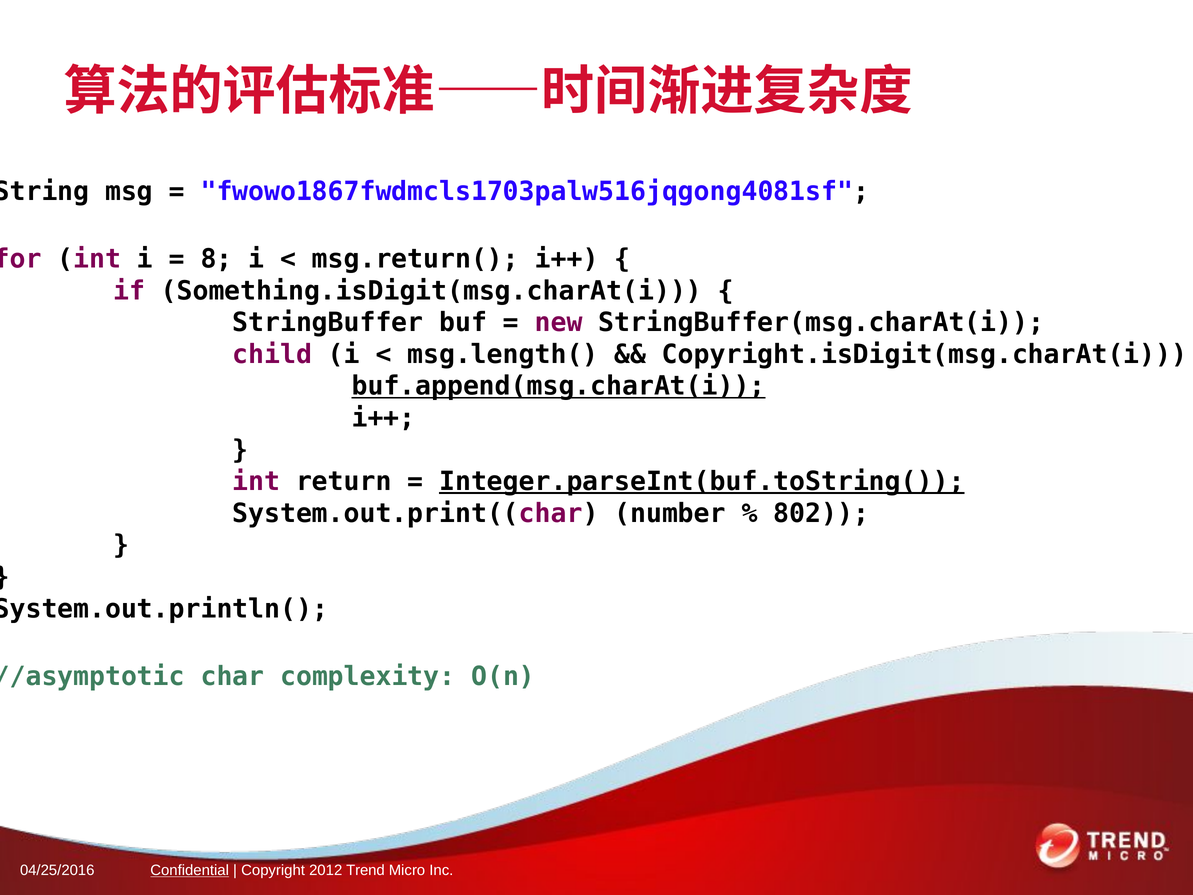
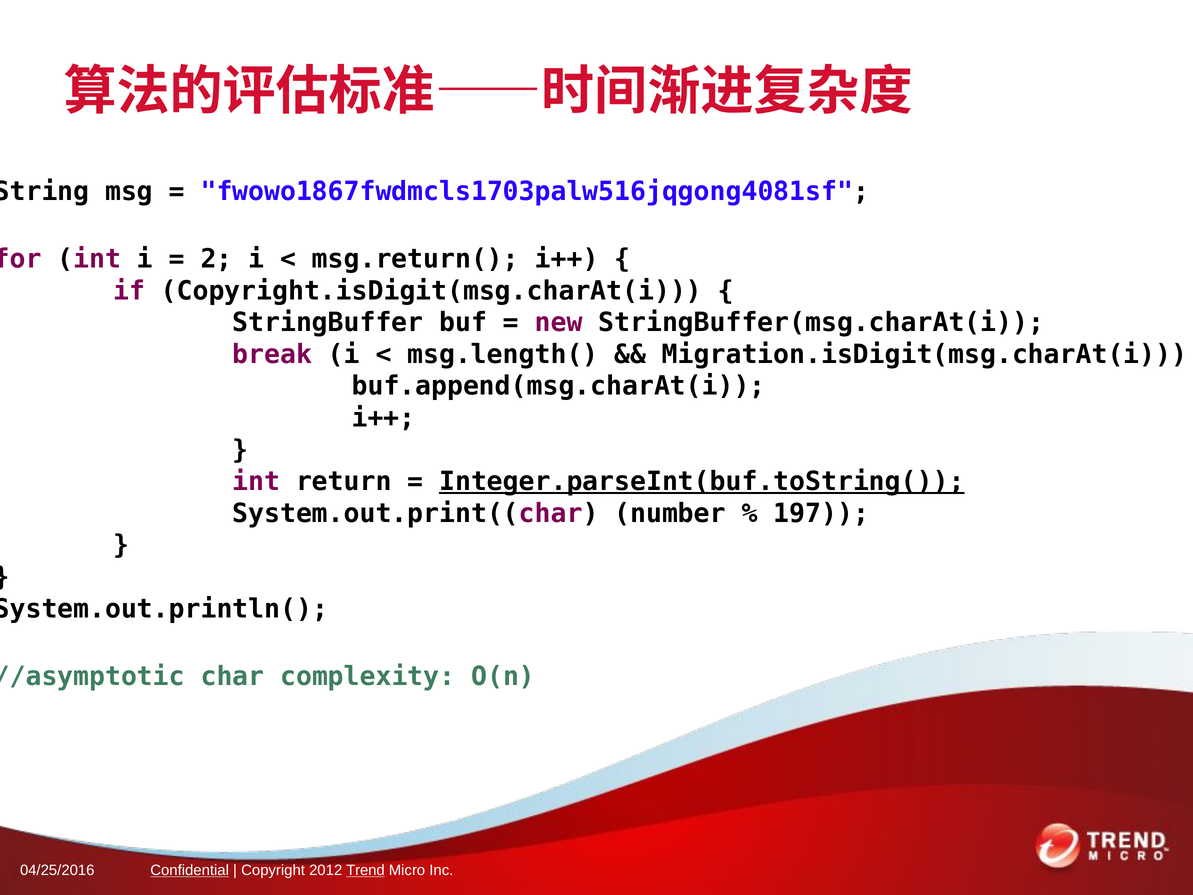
8: 8 -> 2 (216, 259)
Something.isDigit(msg.charAt(i: Something.isDigit(msg.charAt(i -> Copyright.isDigit(msg.charAt(i (431, 291)
child: child -> break (272, 354)
Copyright.isDigit(msg.charAt(i: Copyright.isDigit(msg.charAt(i -> Migration.isDigit(msg.charAt(i (925, 354)
buf.append(msg.charAt(i underline: present -> none (559, 386)
802: 802 -> 197 (821, 513)
Trend underline: none -> present (365, 870)
